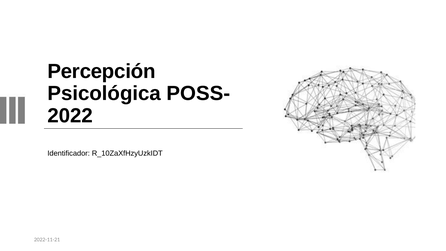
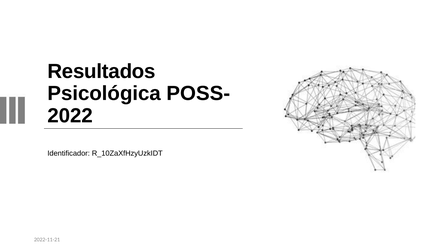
Percepción: Percepción -> Resultados (101, 71)
